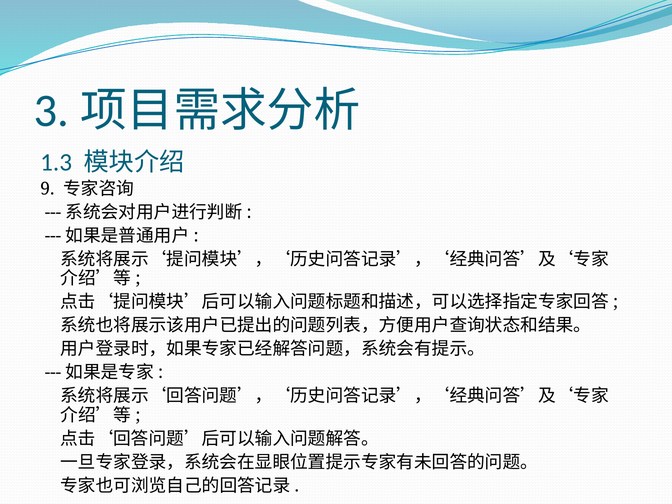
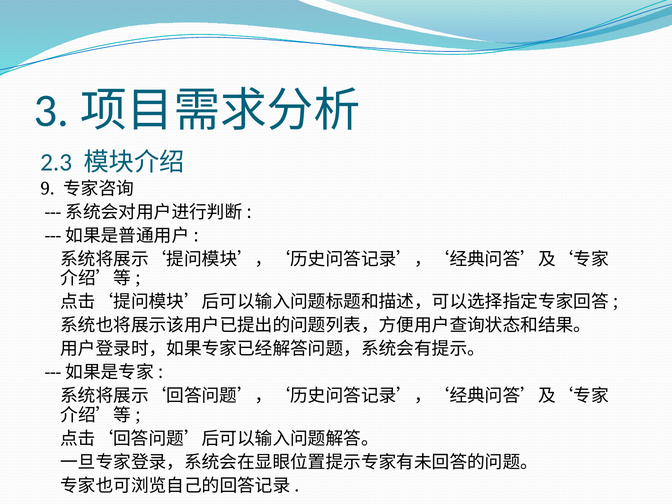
1.3: 1.3 -> 2.3 (56, 162)
